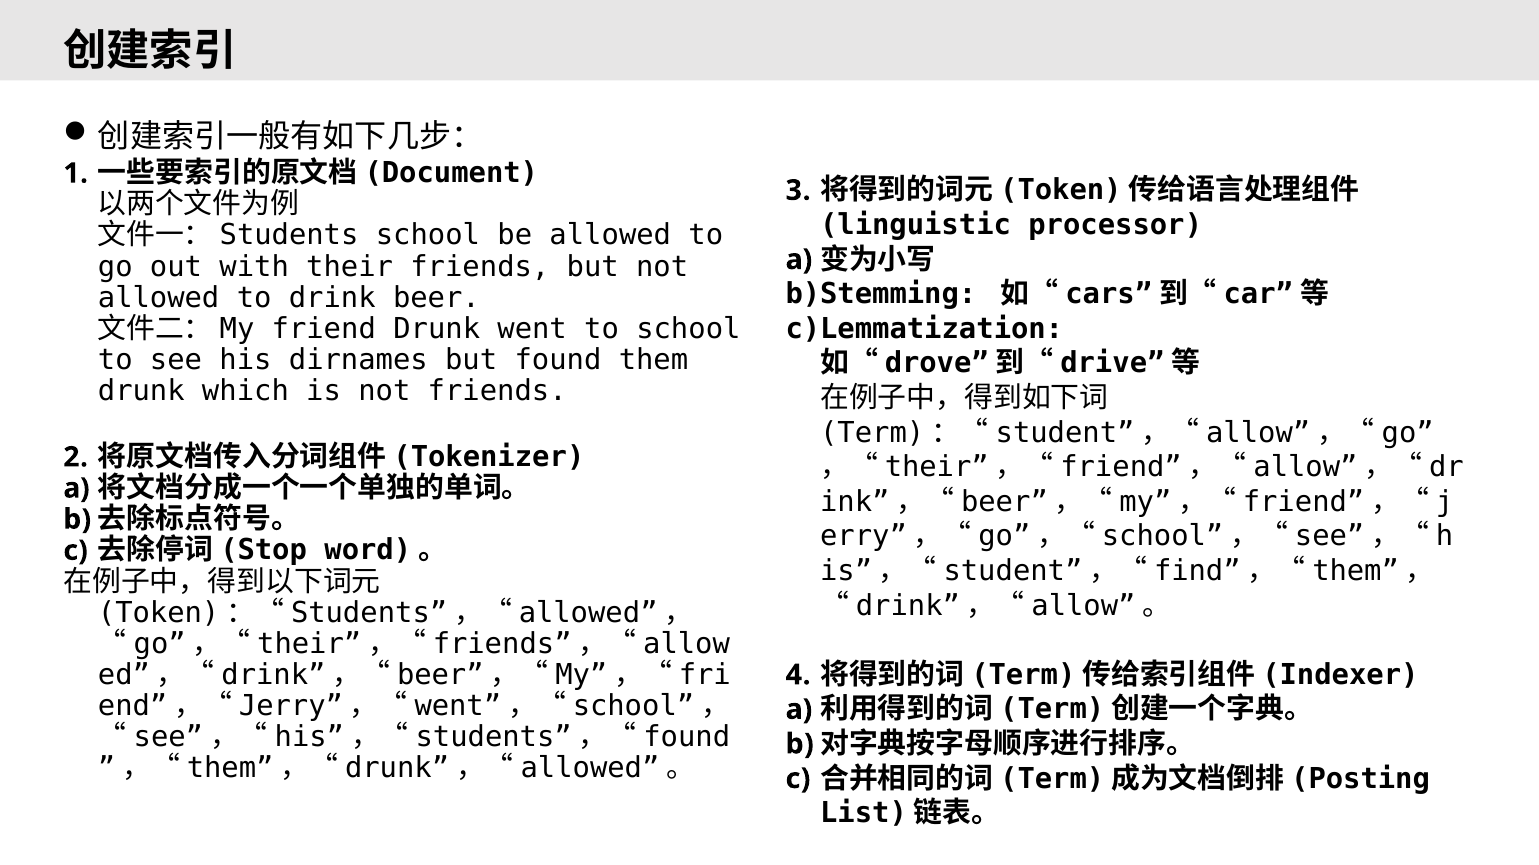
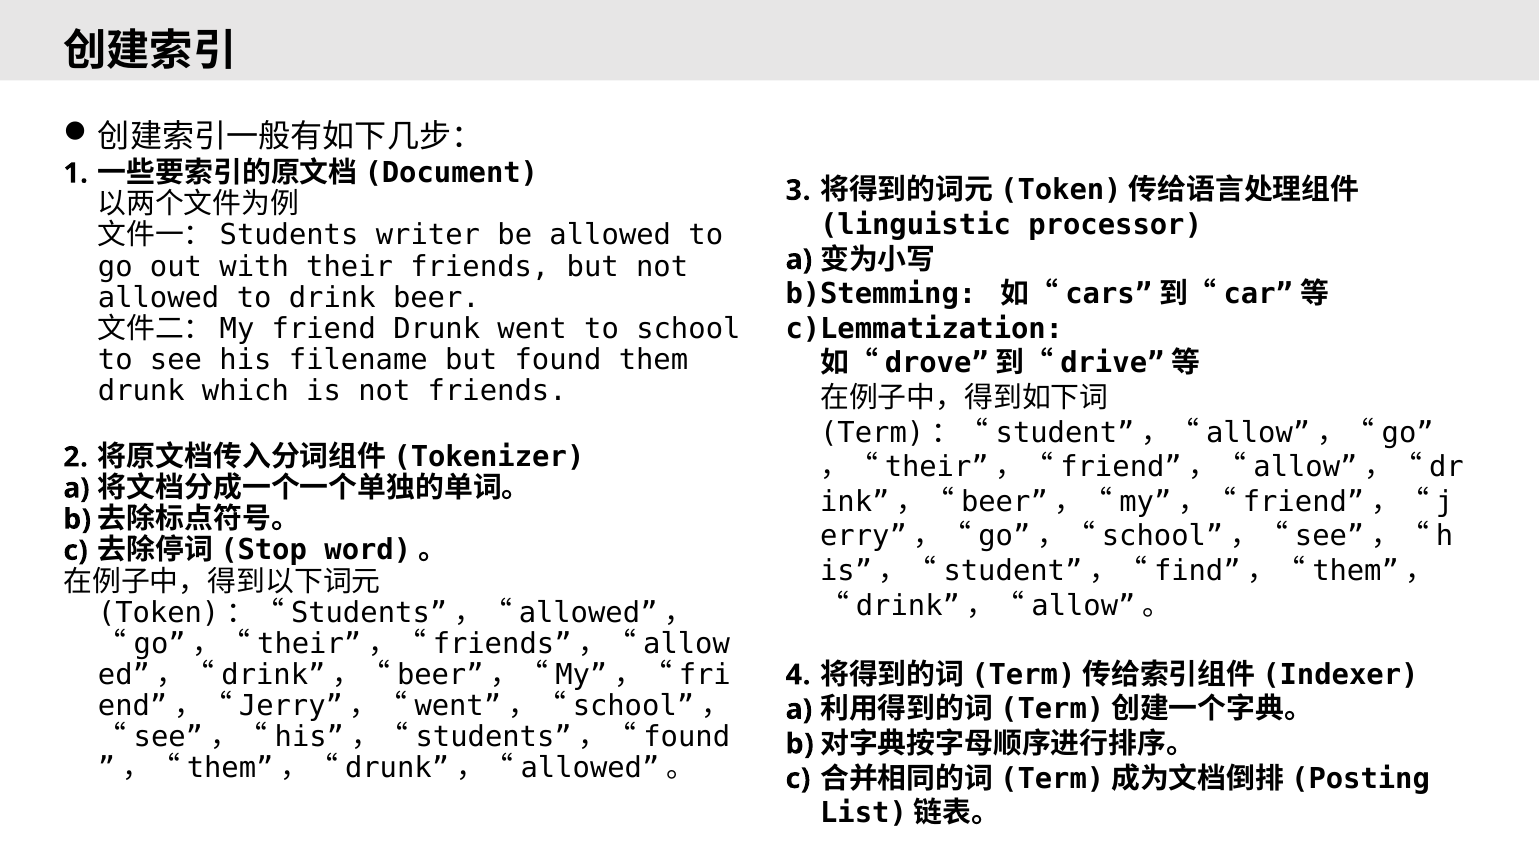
school: school -> writer (428, 236)
dirnames: dirnames -> filename (358, 360)
